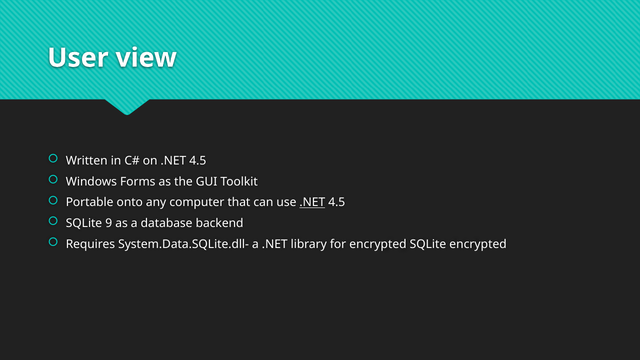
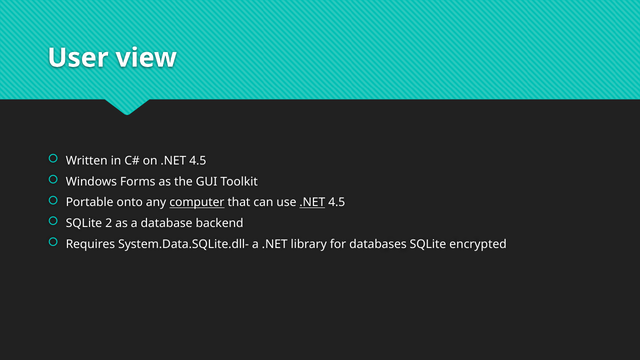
computer underline: none -> present (197, 203)
9: 9 -> 2 (109, 223)
for encrypted: encrypted -> databases (378, 244)
